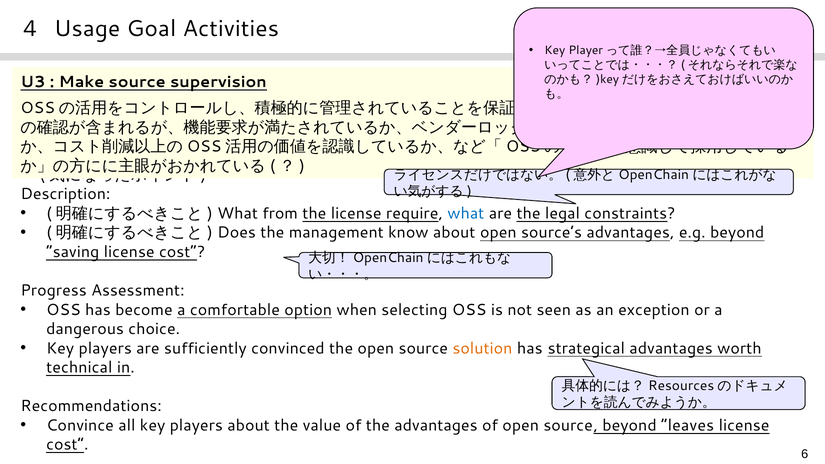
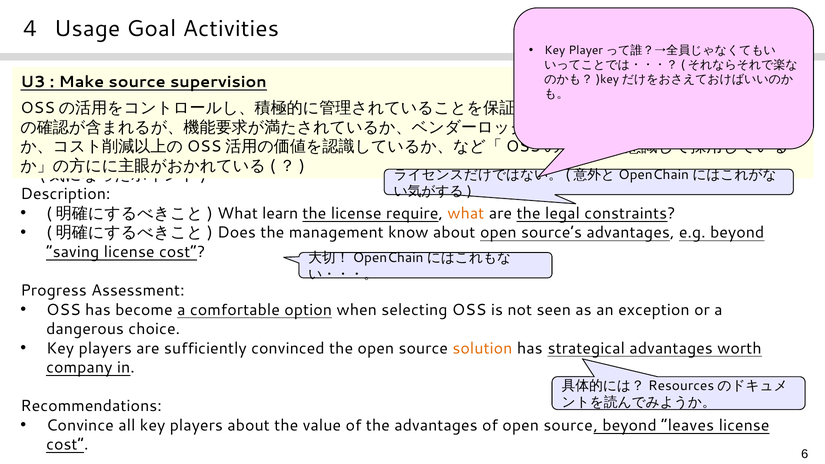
from: from -> learn (280, 213)
what colour: blue -> orange (466, 213)
technical: technical -> company (79, 368)
